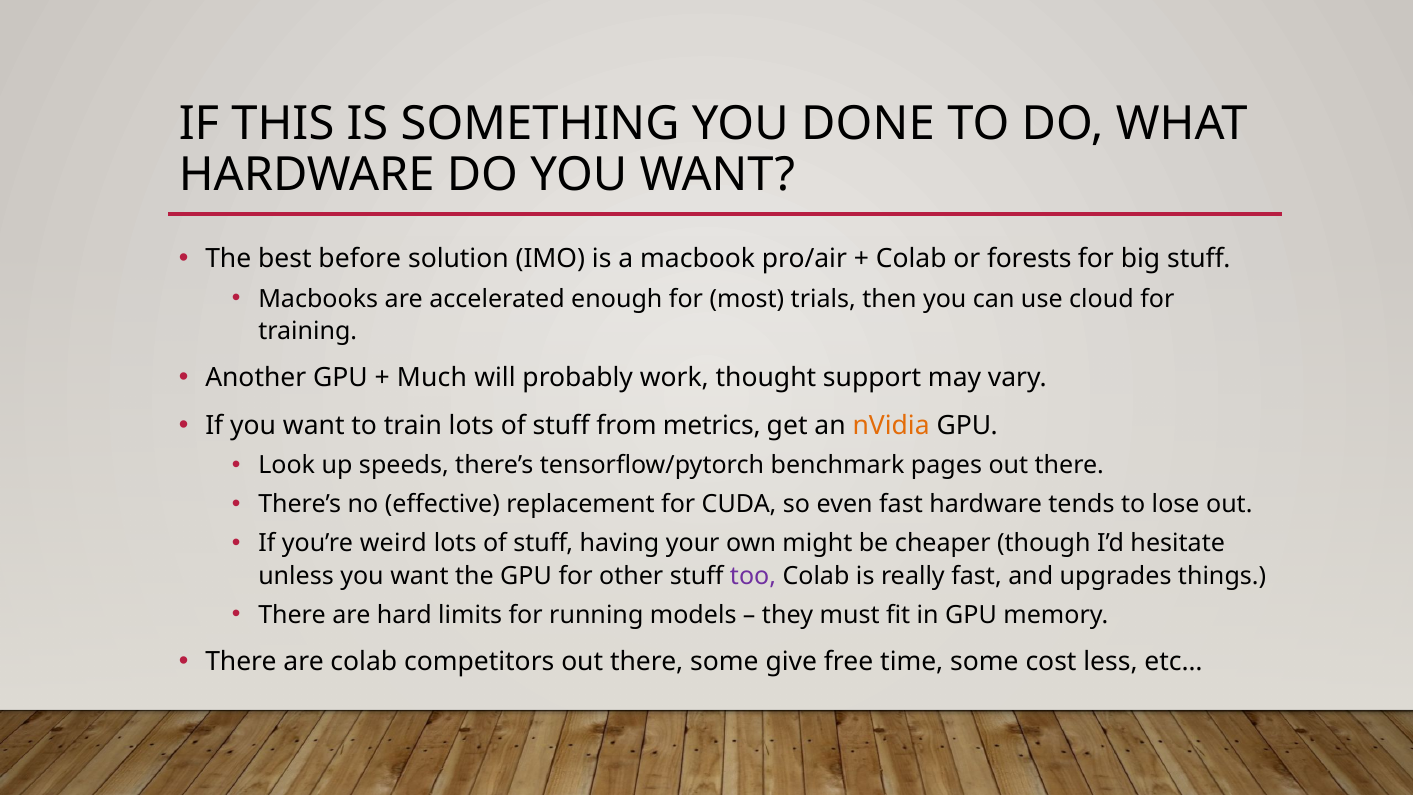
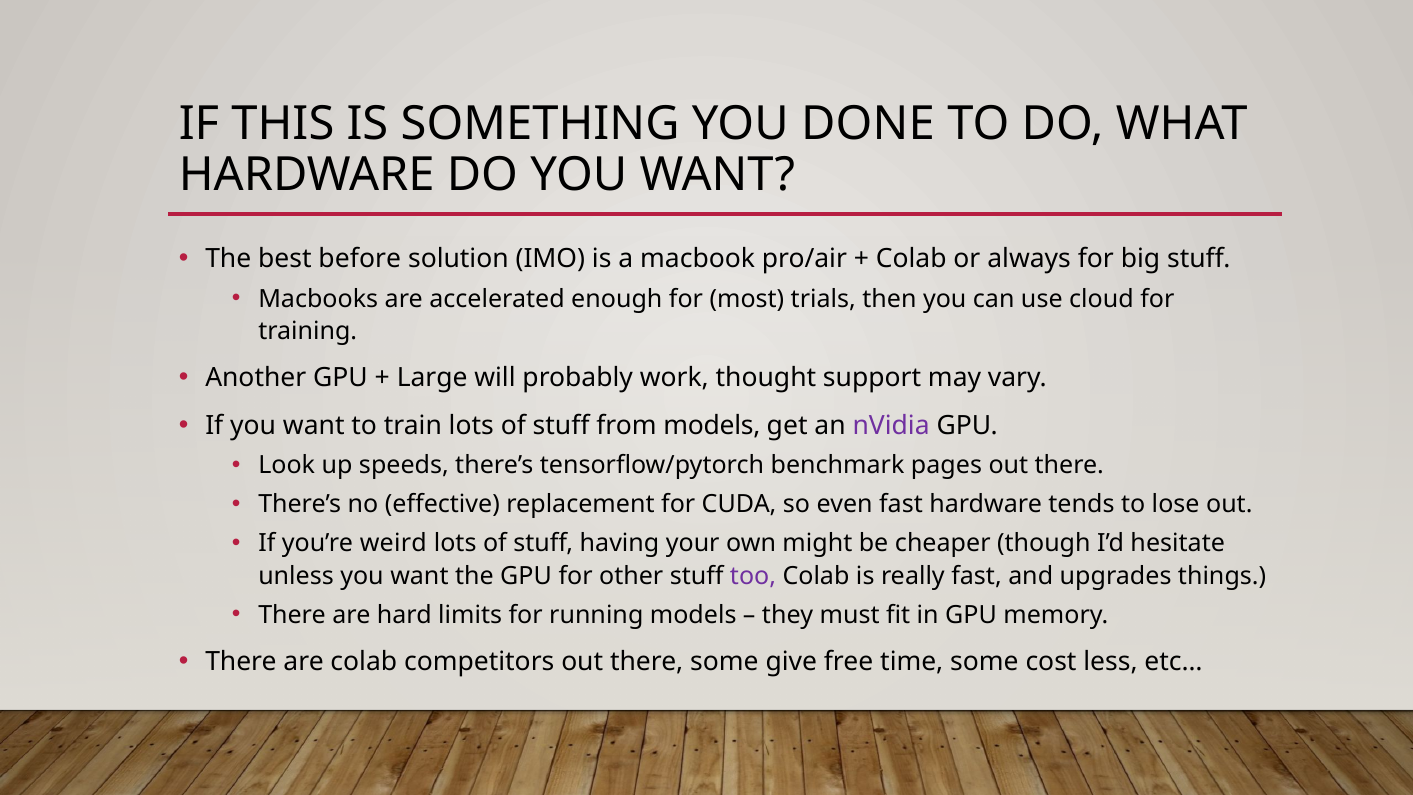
forests: forests -> always (1029, 259)
Much: Much -> Large (432, 378)
from metrics: metrics -> models (712, 426)
nVidia colour: orange -> purple (891, 426)
